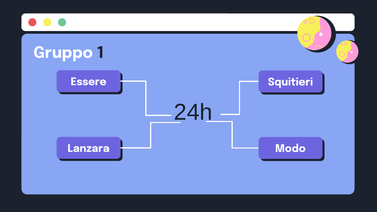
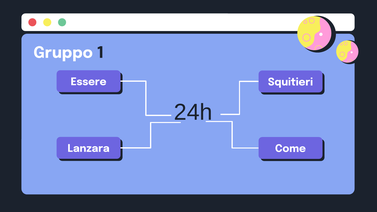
Modo: Modo -> Come (290, 149)
